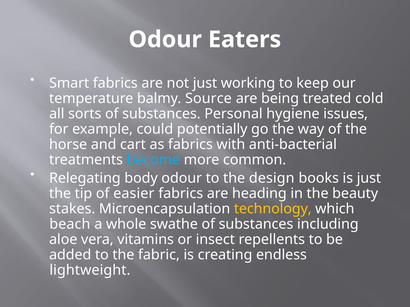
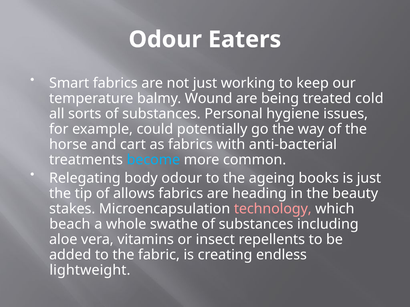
Source: Source -> Wound (209, 99)
design: design -> ageing (272, 178)
easier: easier -> allows (134, 194)
technology colour: yellow -> pink (273, 209)
